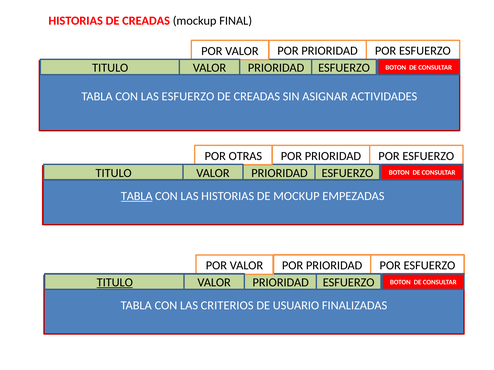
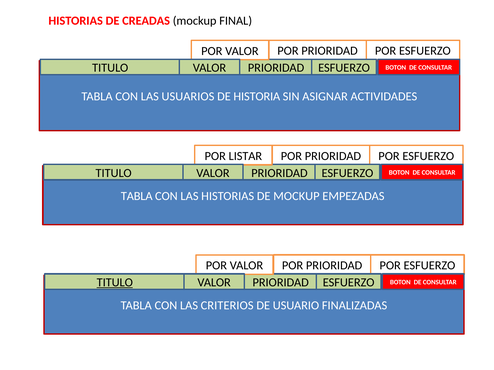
LAS ESFUERZO: ESFUERZO -> USUARIOS (188, 97)
CREADAS: CREADAS -> HISTORIA (257, 97)
OTRAS: OTRAS -> LISTAR (245, 156)
TABLA underline: present -> none (137, 196)
